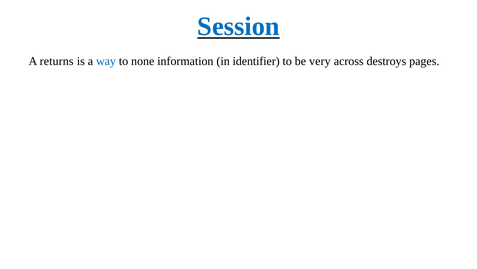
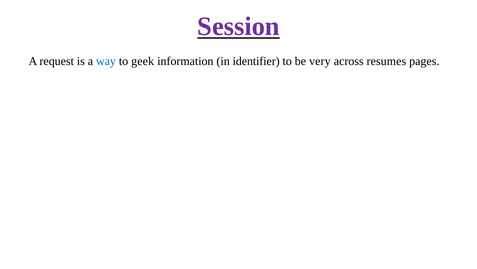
Session colour: blue -> purple (238, 26)
returns: returns -> request (57, 61)
none: none -> geek (143, 61)
destroys: destroys -> resumes (386, 61)
